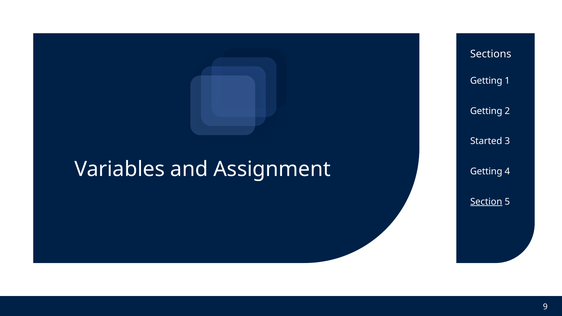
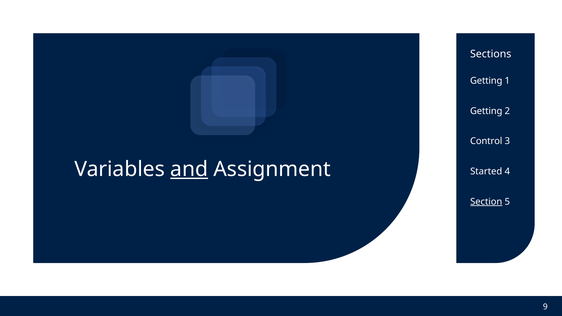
Started: Started -> Control (486, 141)
and underline: none -> present (189, 169)
Getting: Getting -> Started (486, 172)
